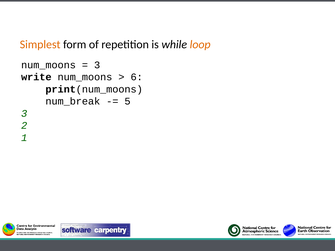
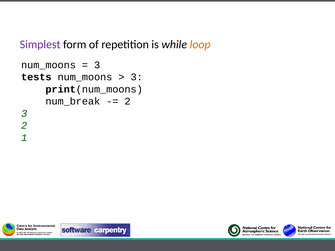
Simplest colour: orange -> purple (40, 44)
write: write -> tests (36, 77)
6: 6 -> 3 (137, 77)
5: 5 -> 2 (128, 101)
